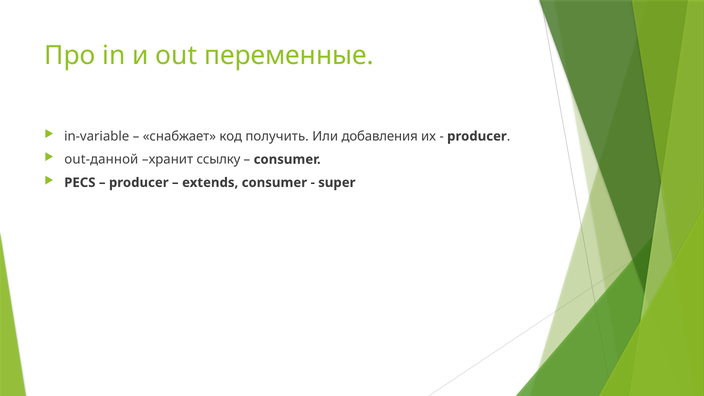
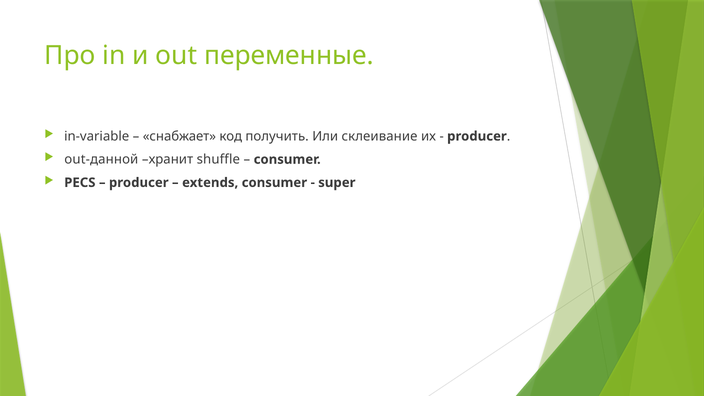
добавления: добавления -> склеивание (380, 136)
ссылку: ссылку -> shuffle (218, 159)
